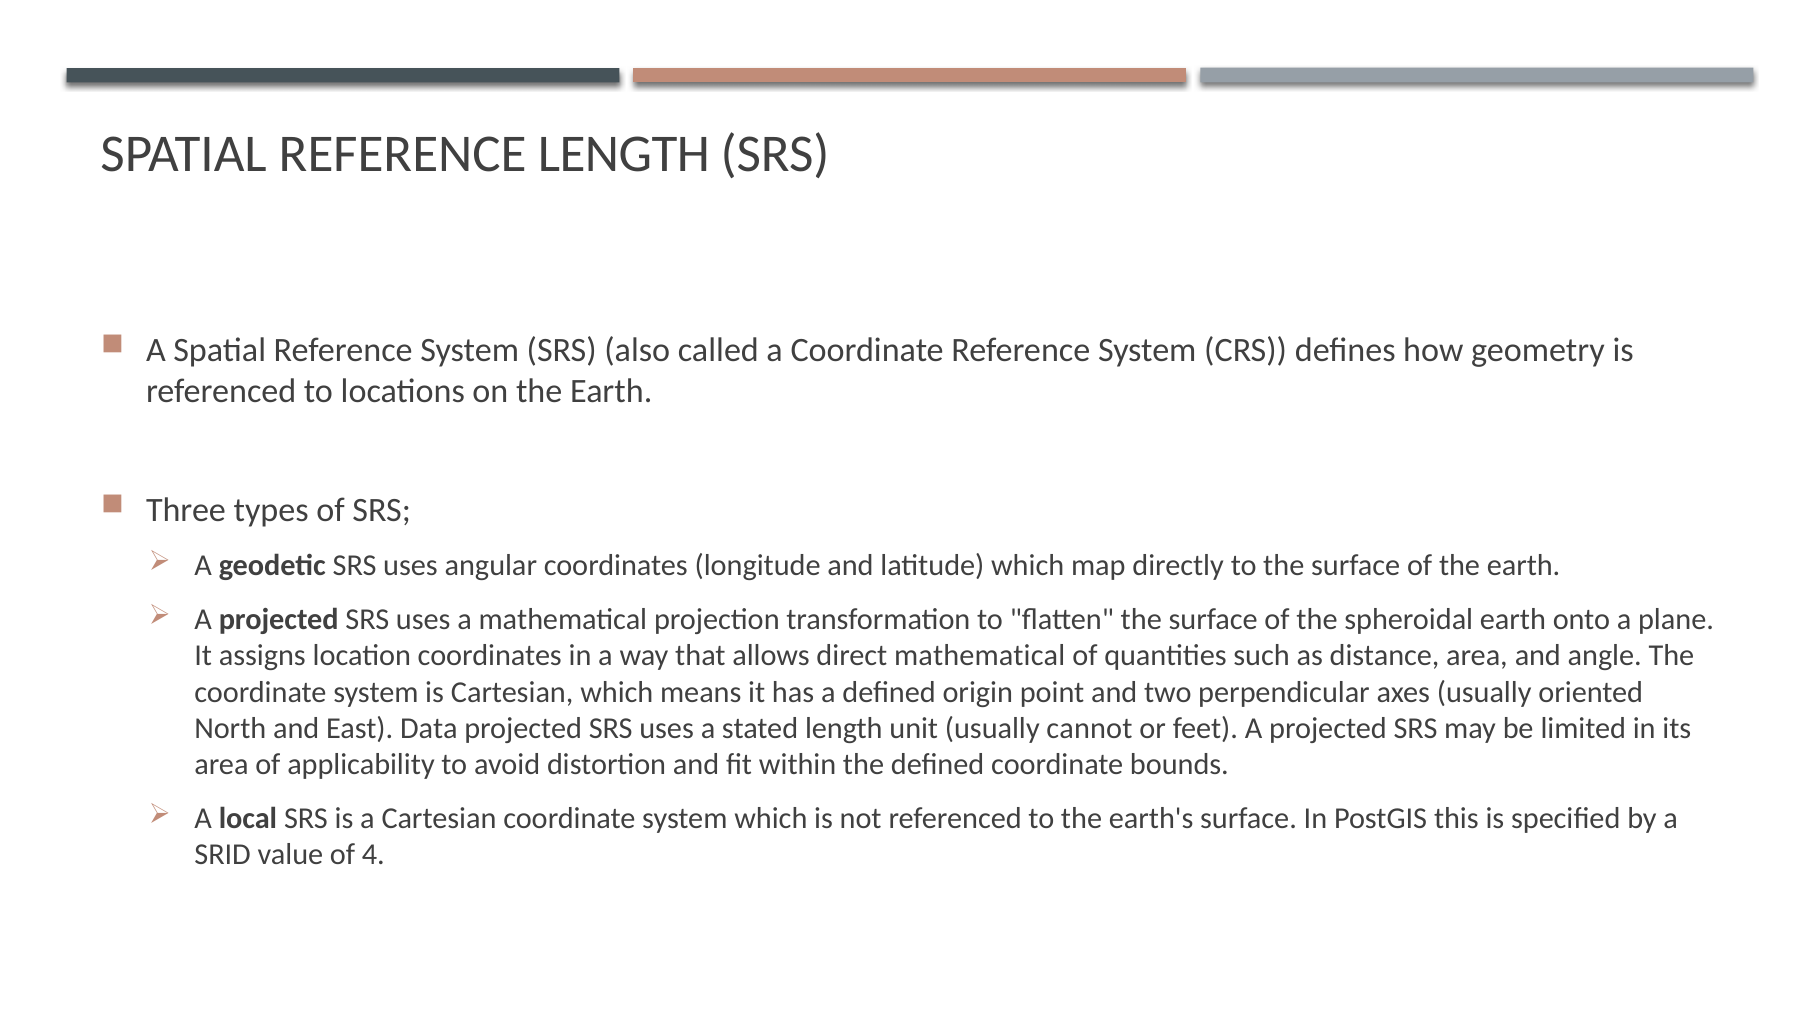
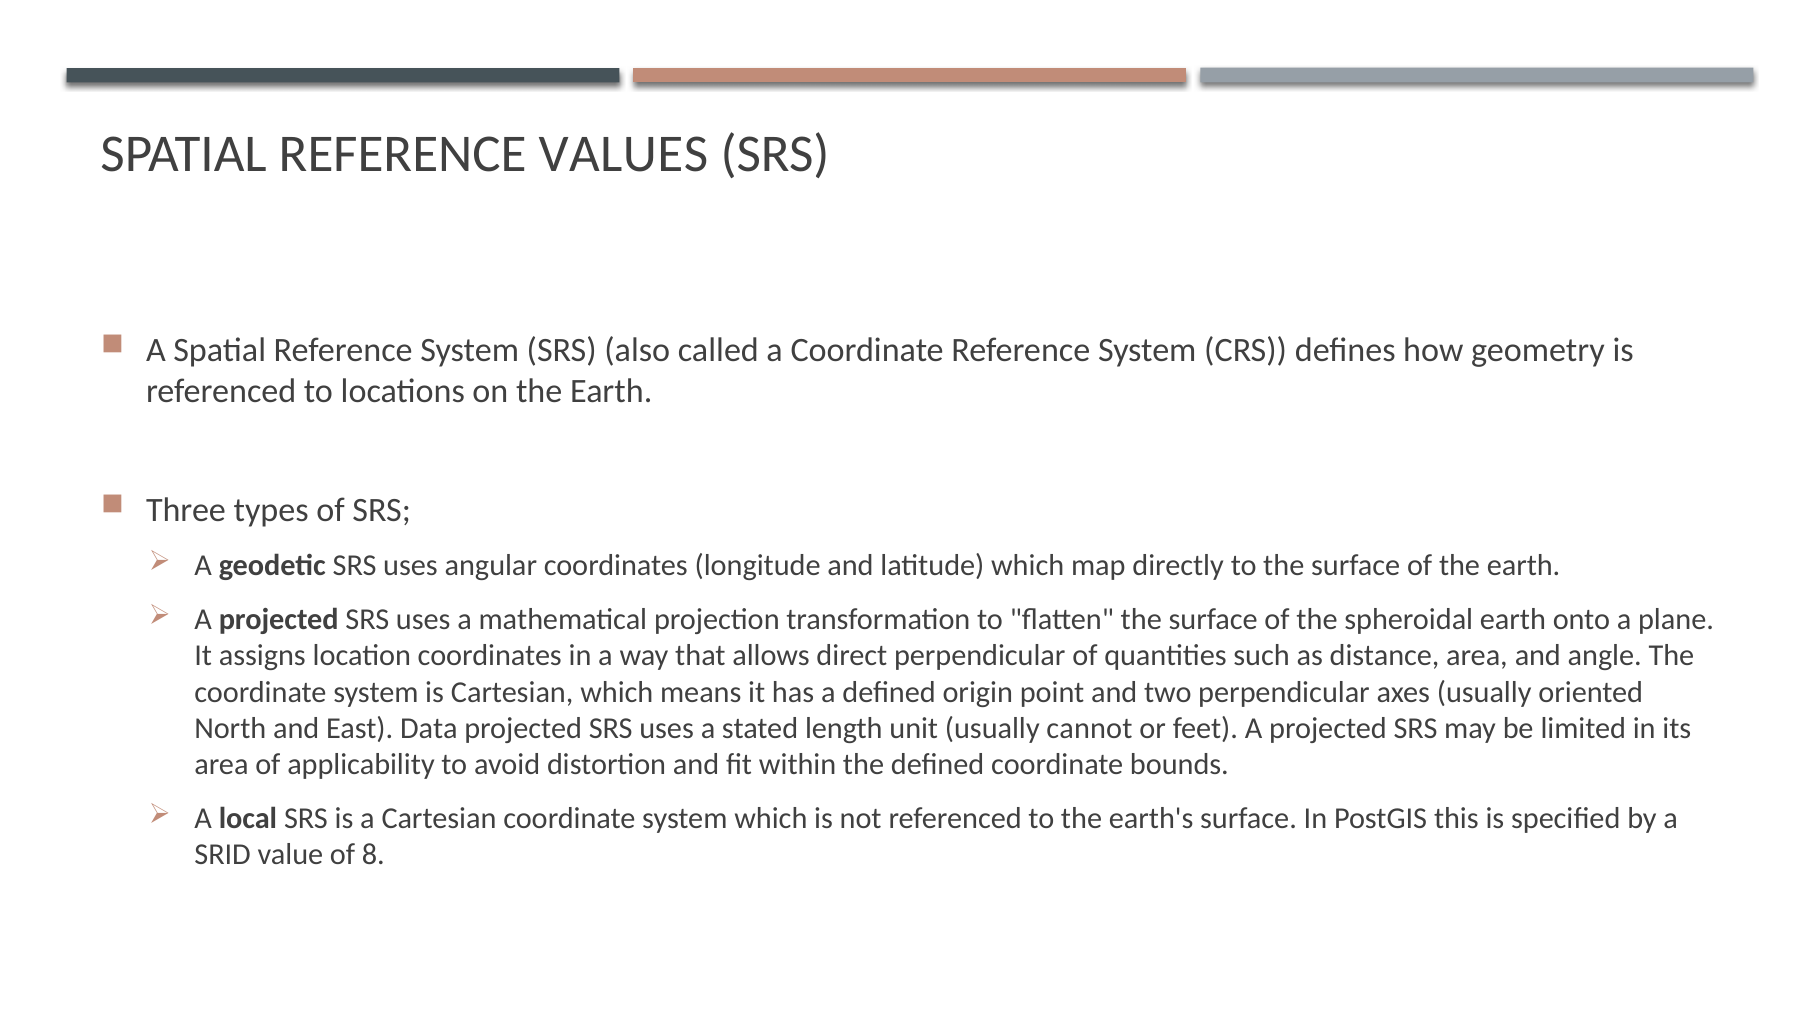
REFERENCE LENGTH: LENGTH -> VALUES (623, 154)
direct mathematical: mathematical -> perpendicular (980, 656)
4: 4 -> 8 (373, 855)
